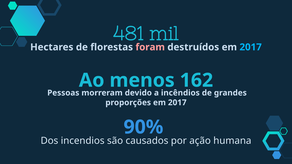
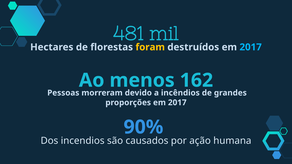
foram colour: pink -> yellow (150, 47)
